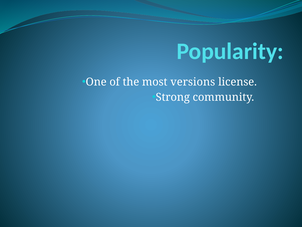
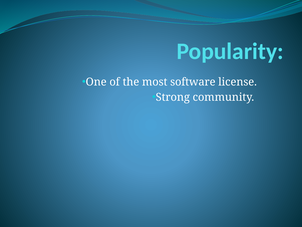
versions: versions -> software (193, 82)
